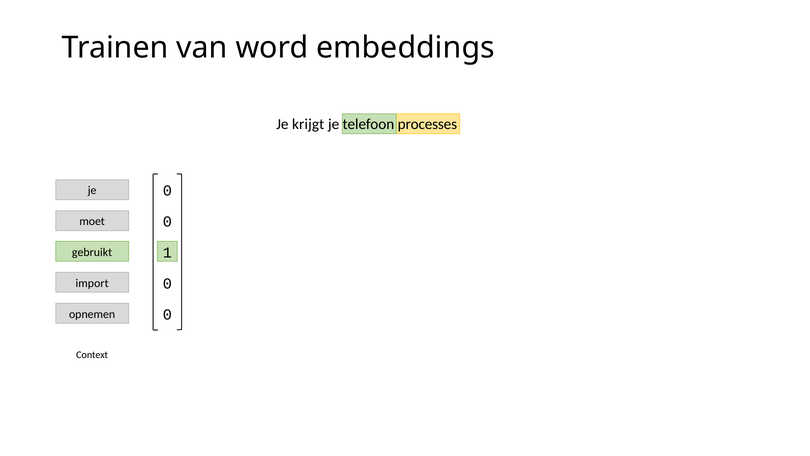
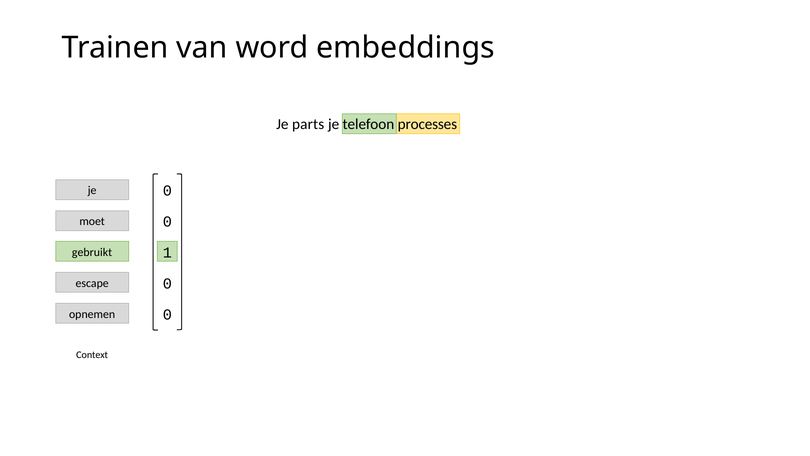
krijgt: krijgt -> parts (308, 124)
import: import -> escape (92, 283)
